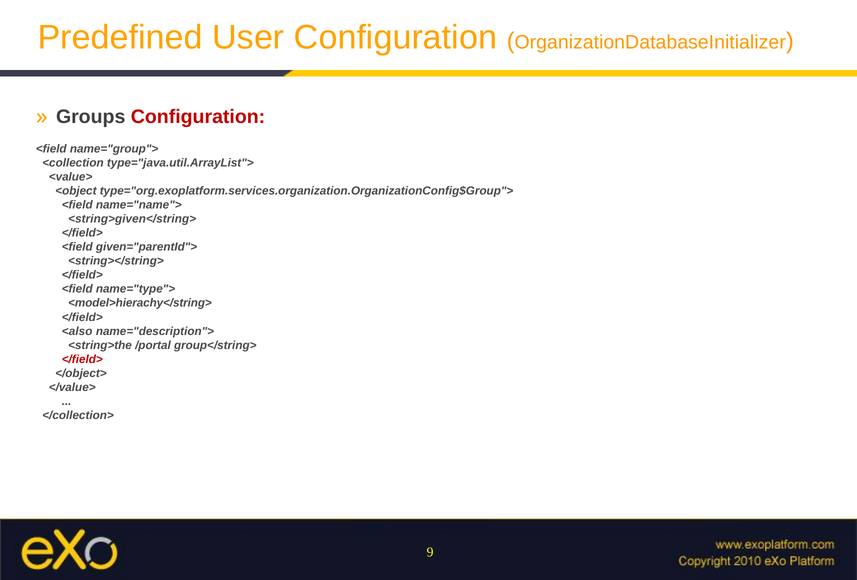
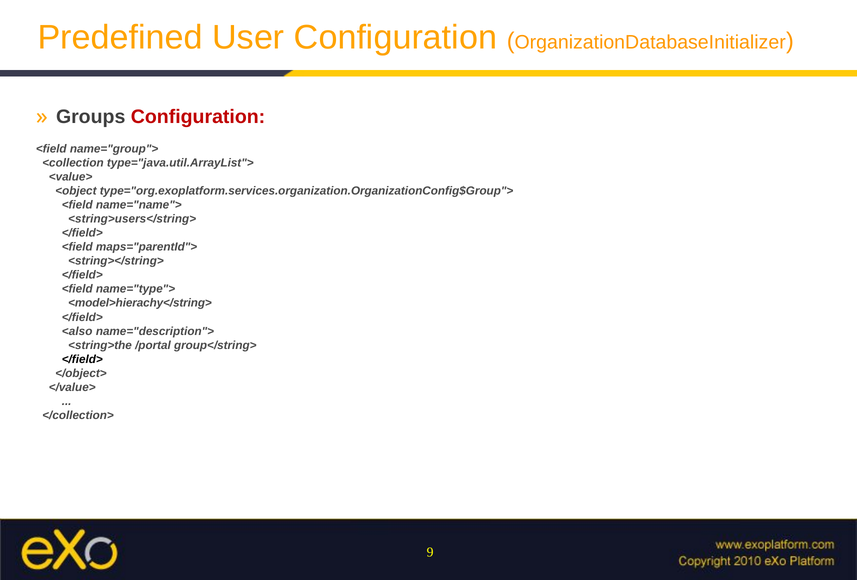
<string>given</string>: <string>given</string> -> <string>users</string> (132, 219)
given="parentId">: given="parentId"> -> maps="parentId"> (147, 247)
</field> colour: red -> black (82, 360)
